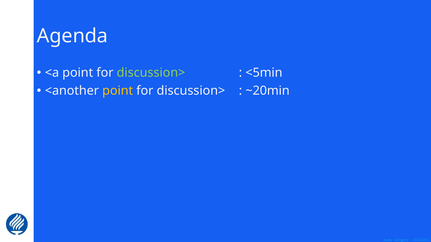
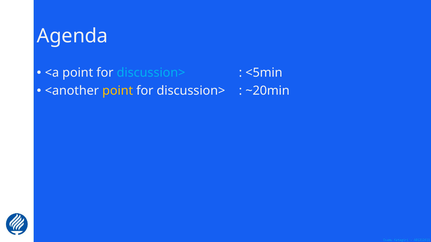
discussion> colour: light green -> light blue (151, 73)
